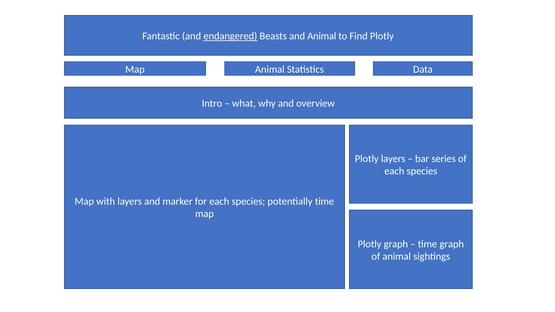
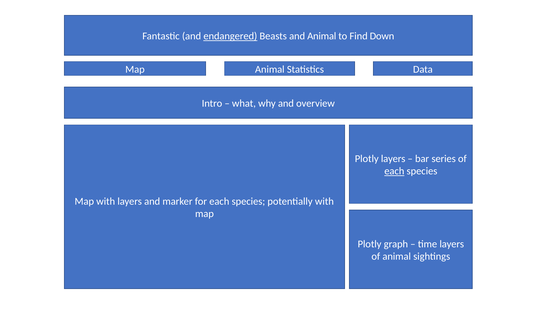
Find Plotly: Plotly -> Down (382, 36)
each underline: none -> present (394, 171)
potentially time: time -> with (324, 201)
time graph: graph -> layers (452, 244)
